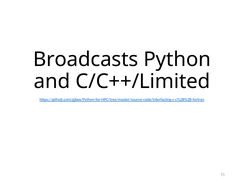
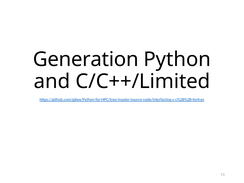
Broadcasts: Broadcasts -> Generation (86, 59)
